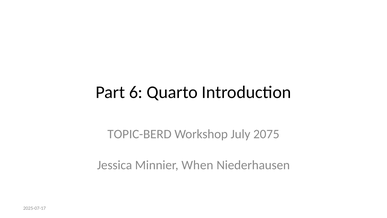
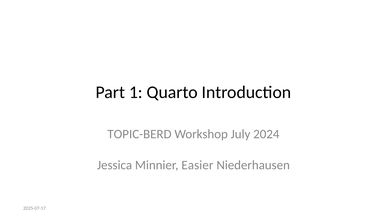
6: 6 -> 1 (136, 92)
2075: 2075 -> 2024 (266, 134)
When: When -> Easier (197, 165)
